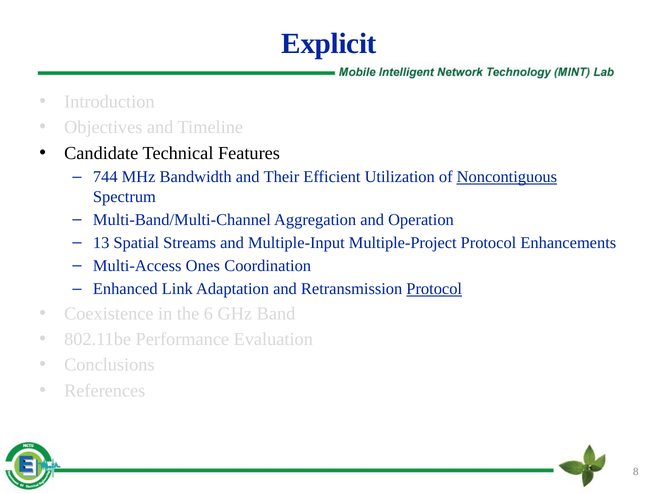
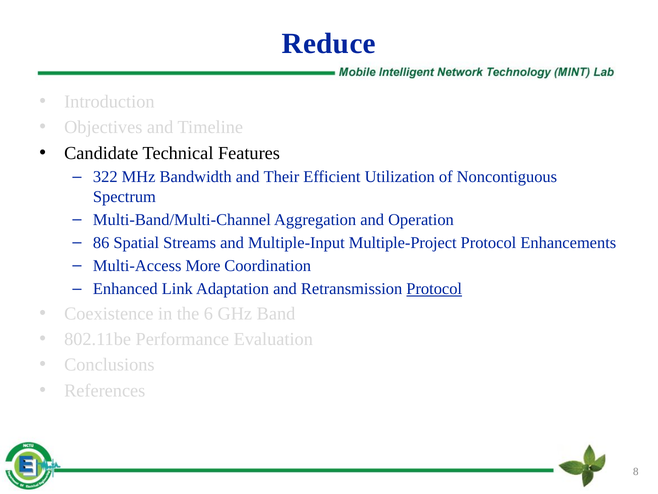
Explicit: Explicit -> Reduce (329, 44)
744: 744 -> 322 (105, 177)
Noncontiguous underline: present -> none (507, 177)
13: 13 -> 86 (101, 243)
Ones: Ones -> More (203, 266)
